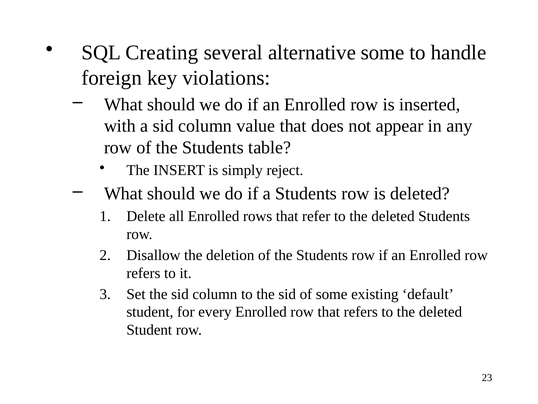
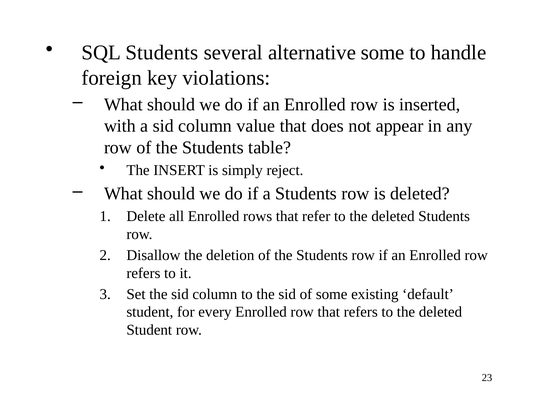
SQL Creating: Creating -> Students (162, 53)
